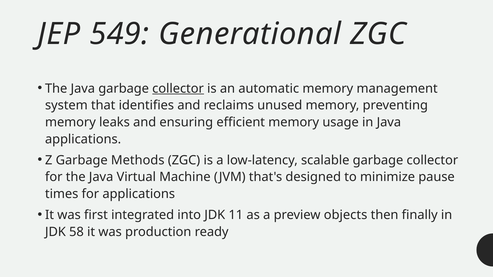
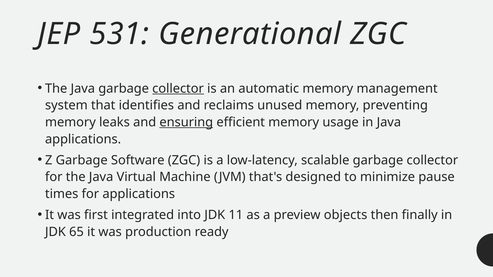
549: 549 -> 531 (119, 34)
ensuring underline: none -> present (186, 122)
Methods: Methods -> Software (138, 160)
58: 58 -> 65 (76, 232)
